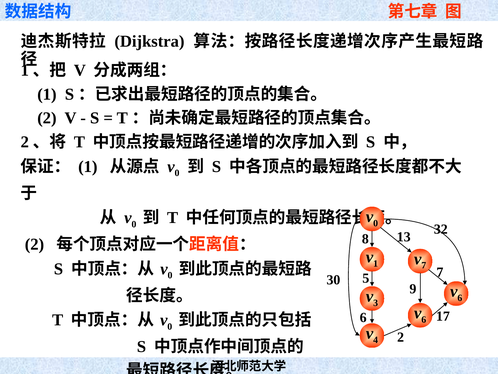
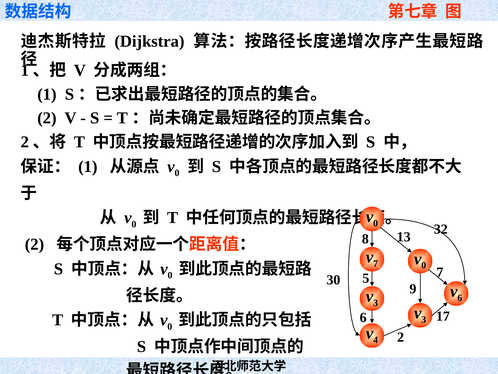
v 1: 1 -> 7 (376, 263)
7: 7 -> 0 (424, 265)
6: 6 -> 3 (424, 319)
